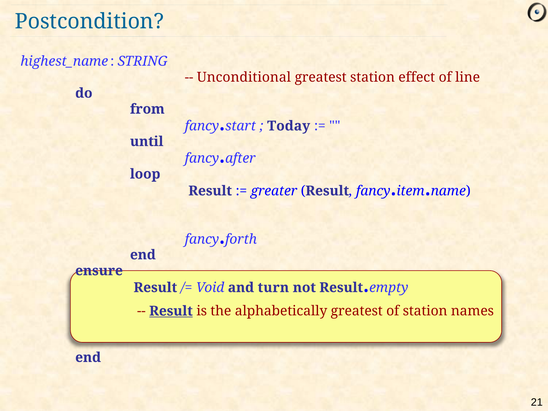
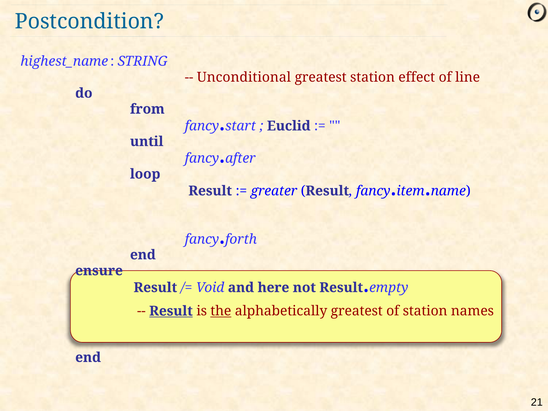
Today: Today -> Euclid (289, 126)
turn: turn -> here (273, 288)
the underline: none -> present (221, 311)
